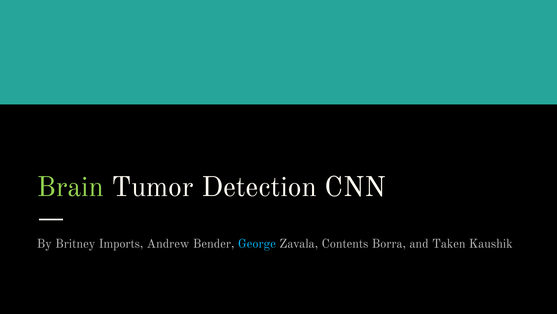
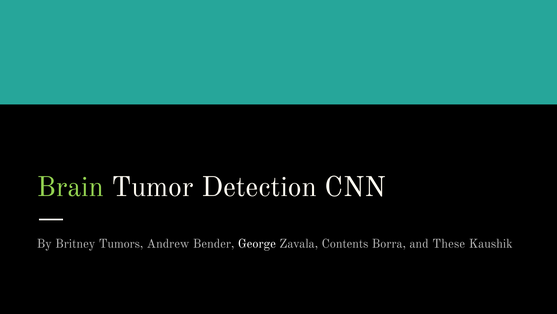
Imports: Imports -> Tumors (121, 243)
George colour: light blue -> white (257, 243)
Taken: Taken -> These (449, 243)
